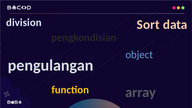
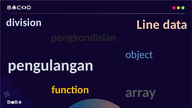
Sort: Sort -> Line (148, 25)
